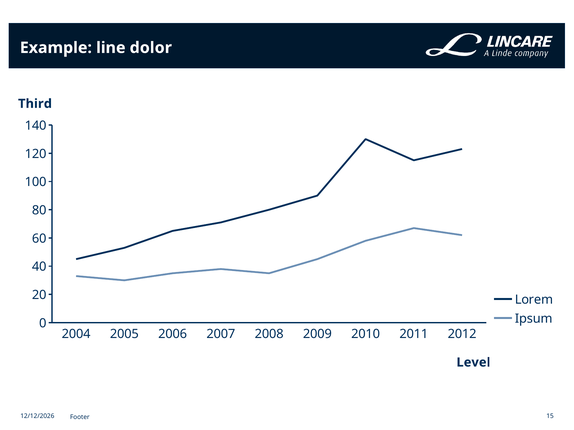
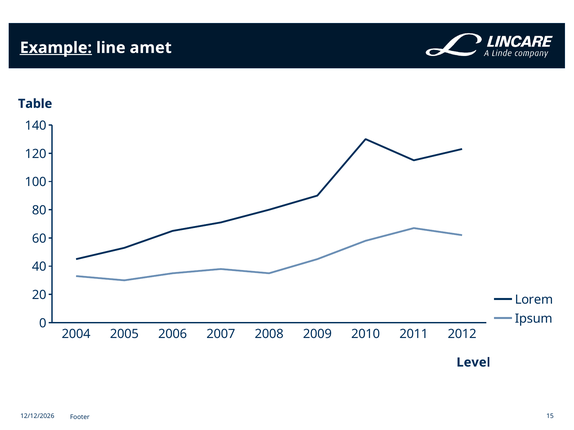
Example underline: none -> present (56, 48)
dolor: dolor -> amet (151, 48)
Third: Third -> Table (35, 104)
